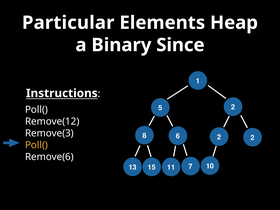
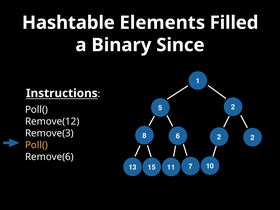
Particular: Particular -> Hashtable (68, 23)
Heap: Heap -> Filled (234, 23)
